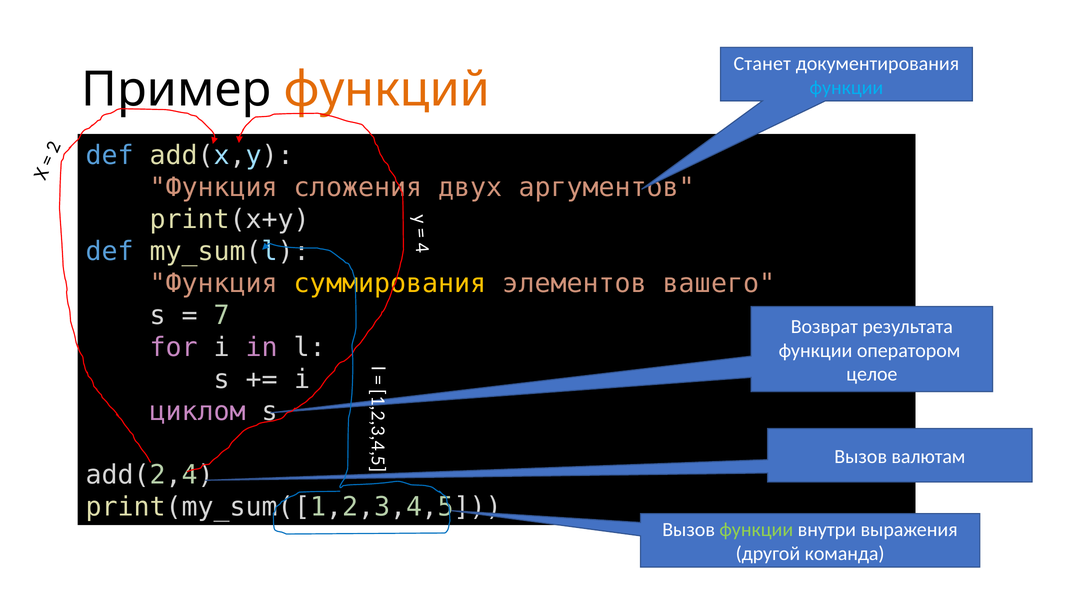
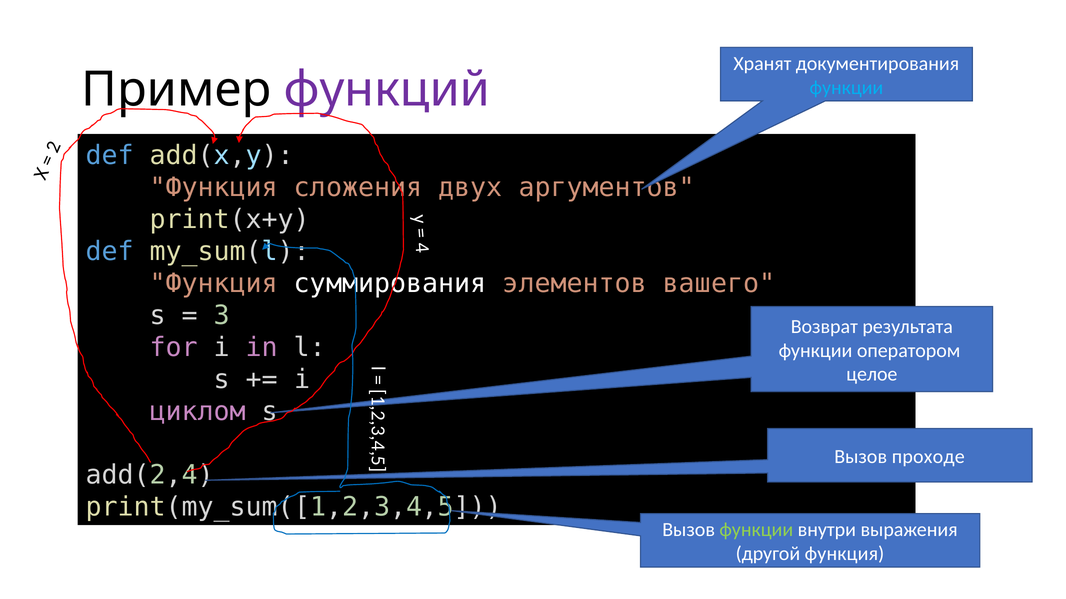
Станет: Станет -> Хранят (762, 64)
функций colour: orange -> purple (387, 90)
суммирования colour: yellow -> white (390, 284)
7: 7 -> 3 (222, 316)
валютам: валютам -> проходе (928, 457)
другой команда: команда -> функция (845, 554)
